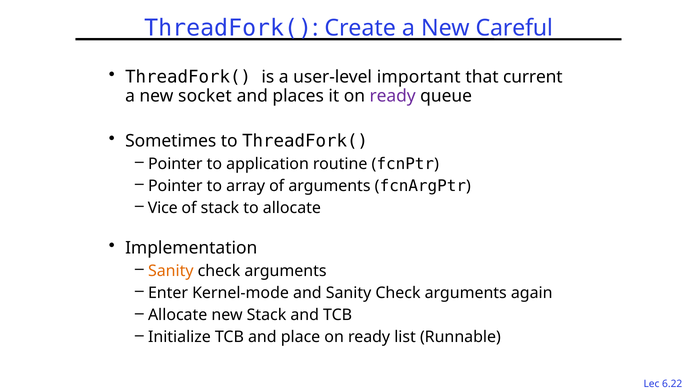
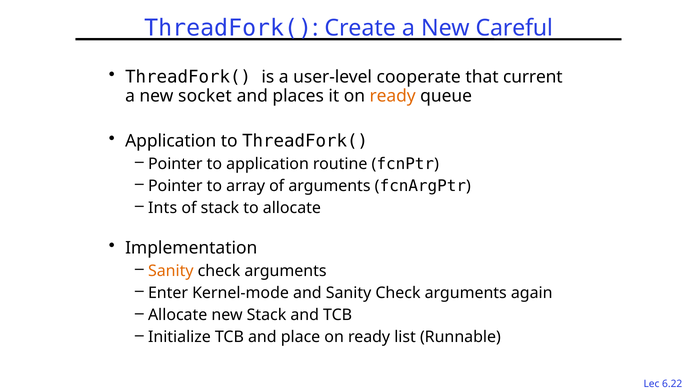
important: important -> cooperate (419, 77)
ready colour: purple -> orange (393, 96)
Sometimes: Sometimes -> Application (171, 141)
Vice: Vice -> Ints (163, 208)
